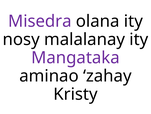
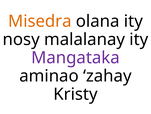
Misedra colour: purple -> orange (40, 21)
